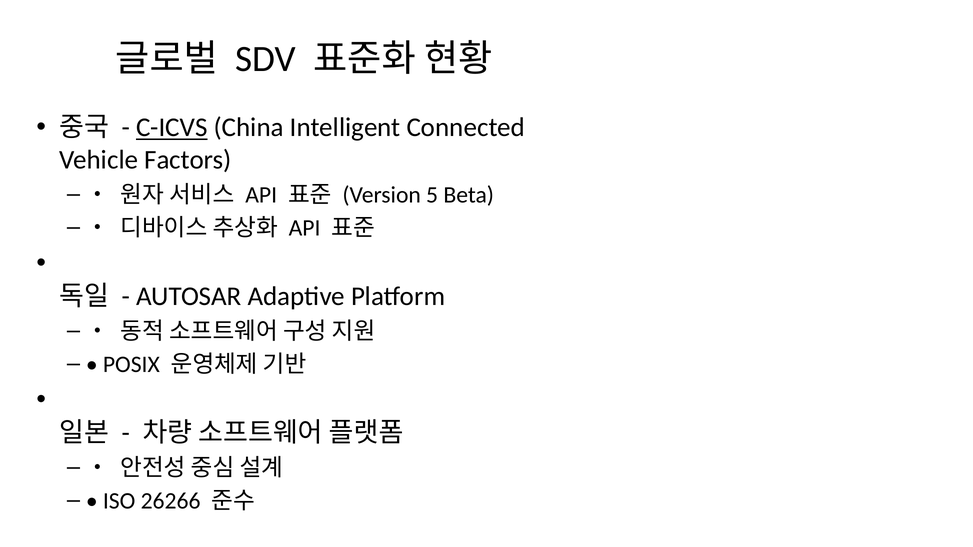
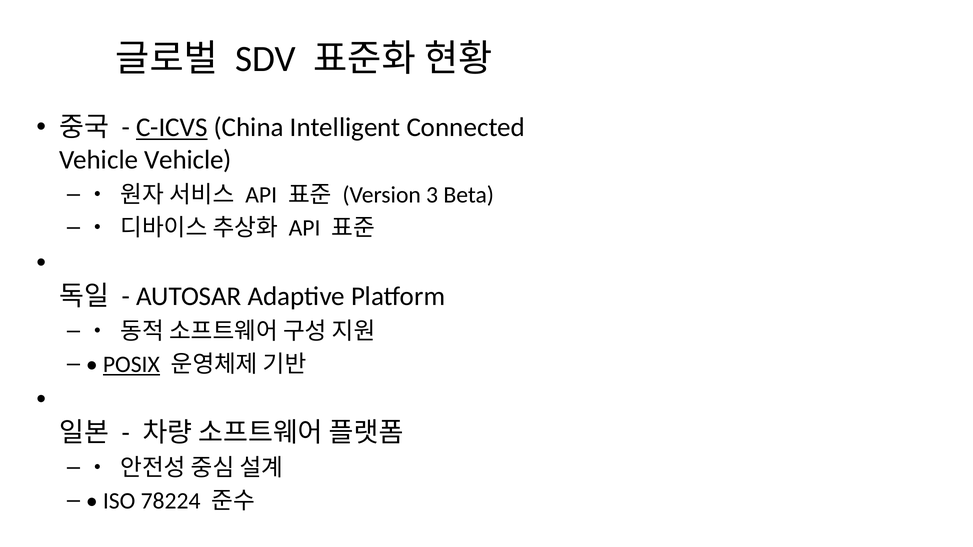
Vehicle Factors: Factors -> Vehicle (188, 160)
5: 5 -> 3 (432, 195)
POSIX underline: none -> present (131, 365)
26266: 26266 -> 78224 (171, 501)
